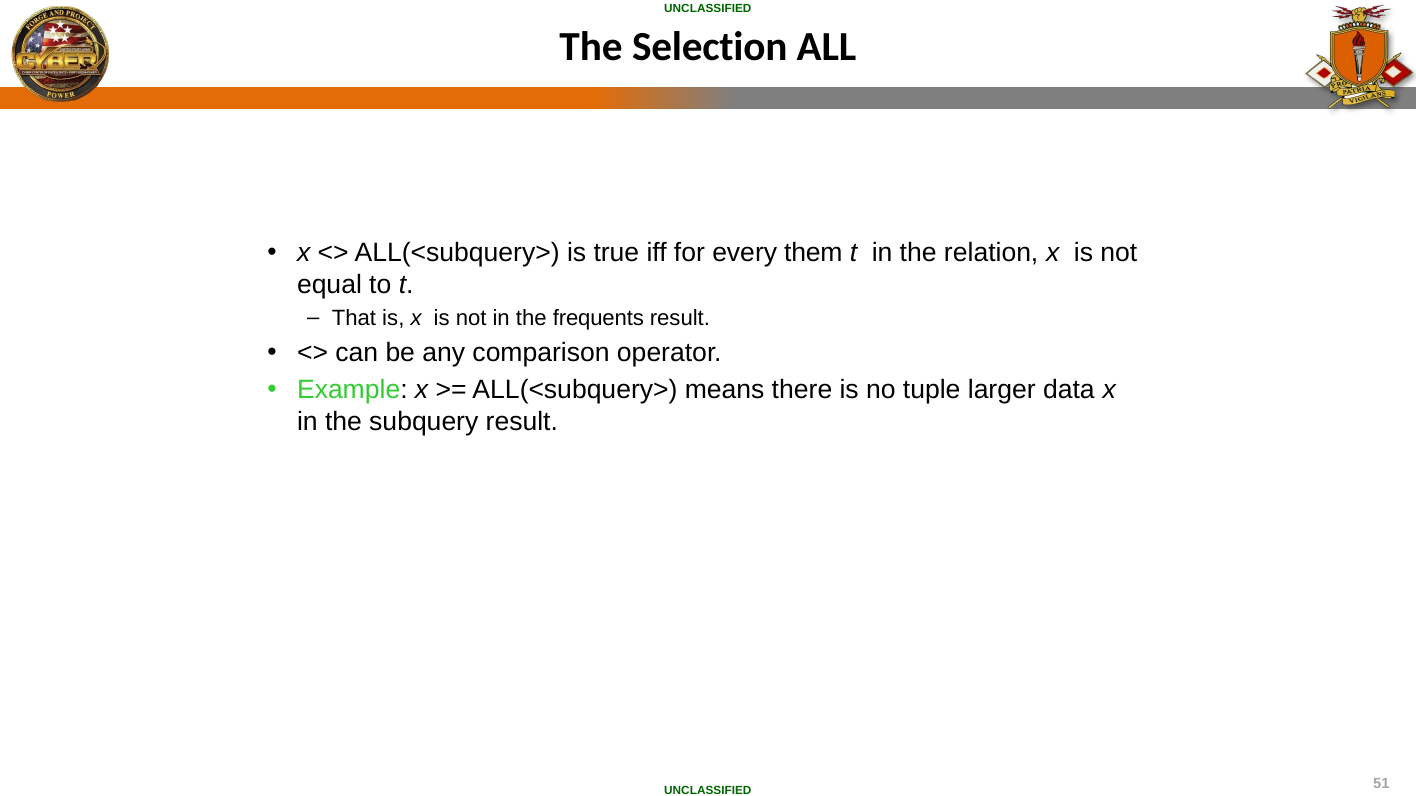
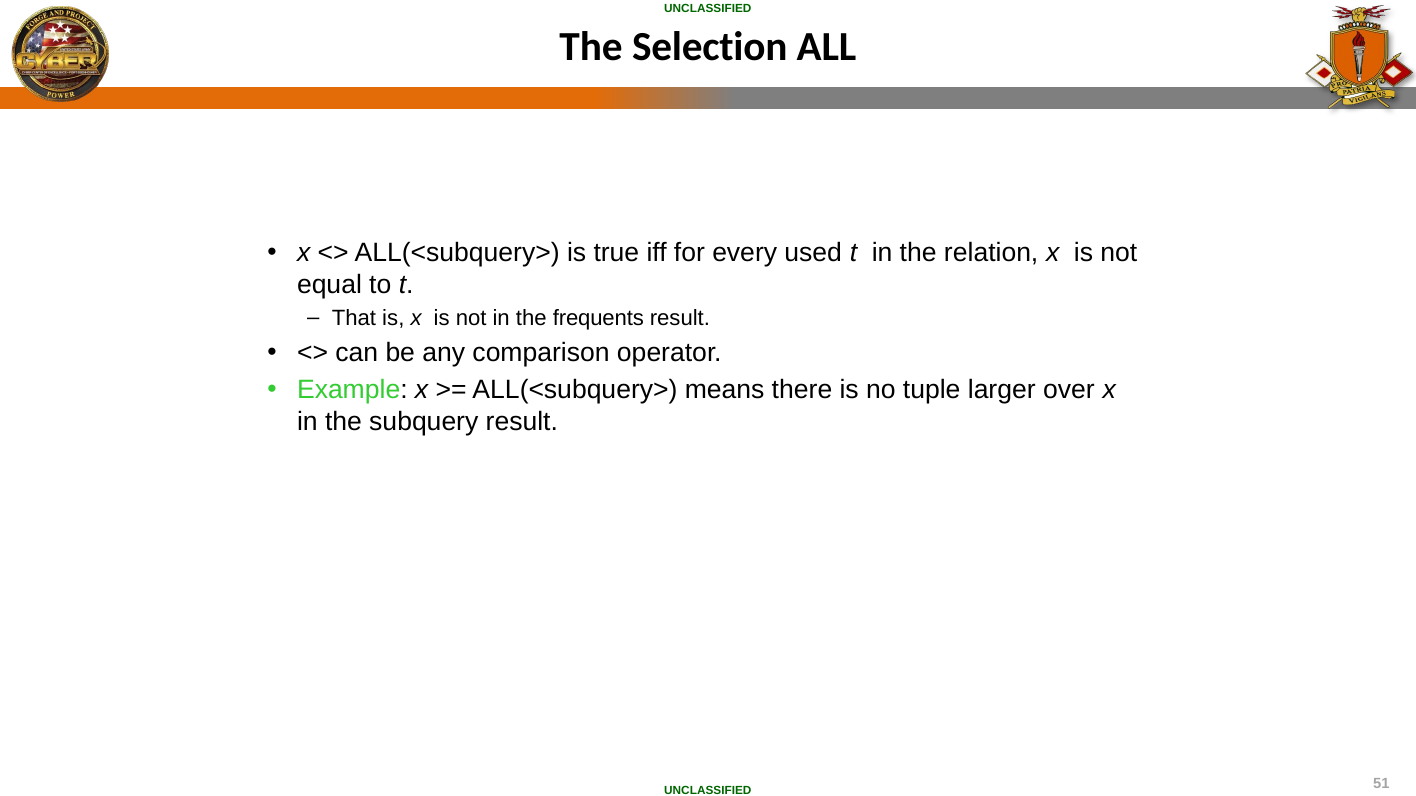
them: them -> used (813, 253)
data: data -> over (1069, 390)
